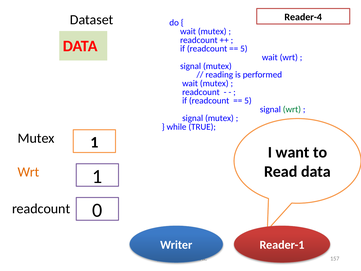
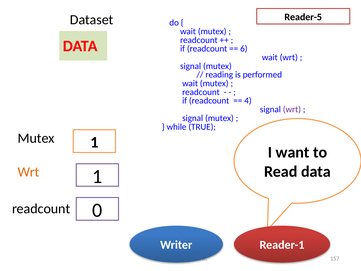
Reader-4: Reader-4 -> Reader-5 (303, 17)
5: 5 -> 6 (244, 49)
5: 5 -> 4 (248, 101)
wrt colour: green -> purple (292, 109)
